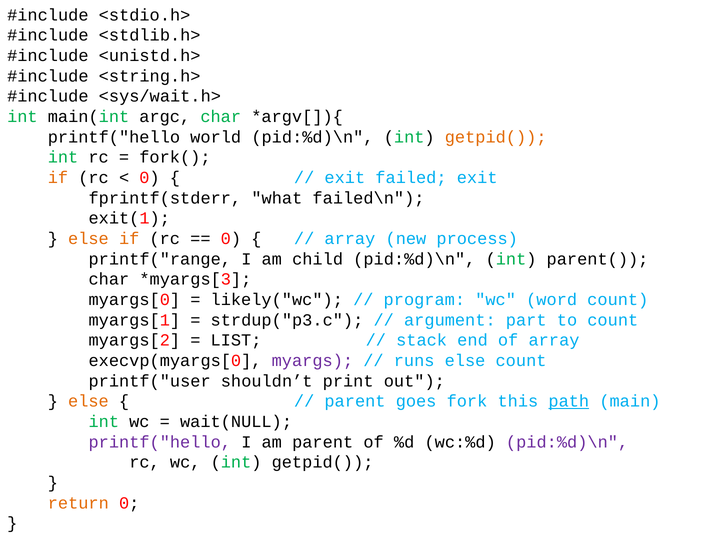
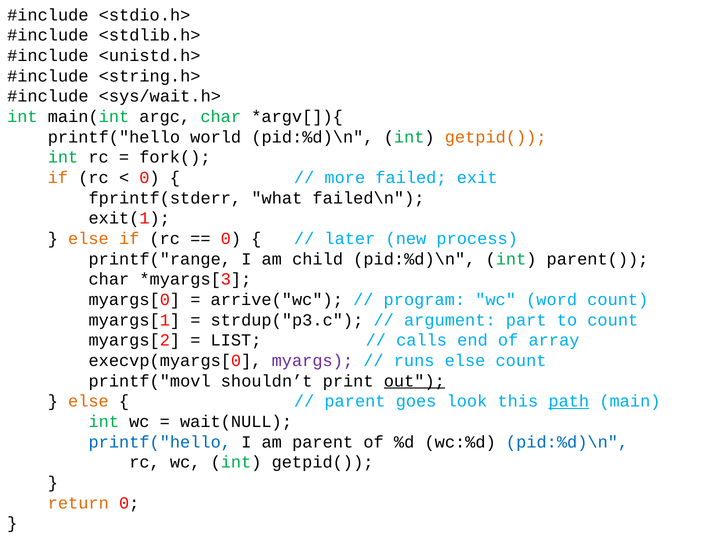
exit: exit -> more (345, 178)
array: array -> later (350, 239)
likely("wc: likely("wc -> arrive("wc (277, 299)
stack: stack -> calls (422, 340)
printf("user: printf("user -> printf("movl (150, 381)
out underline: none -> present (414, 381)
fork: fork -> look (467, 401)
printf("hello colour: purple -> blue (160, 442)
pid:%d)\n colour: purple -> blue (567, 442)
